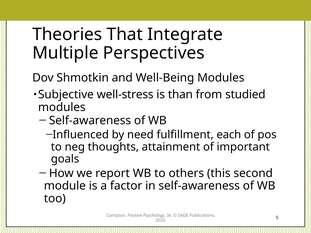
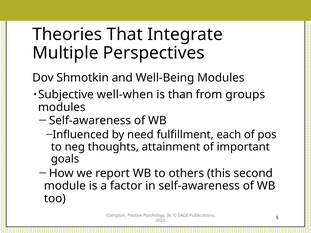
well-stress: well-stress -> well-when (125, 95)
studied: studied -> groups (245, 95)
